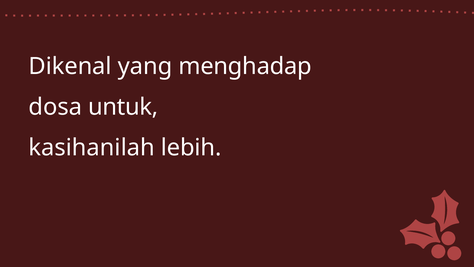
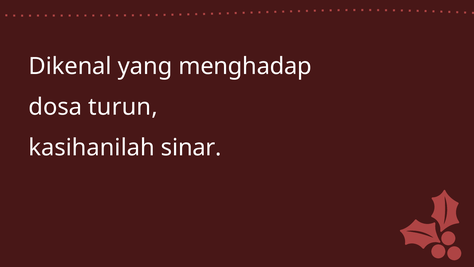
untuk: untuk -> turun (123, 107)
lebih: lebih -> sinar (191, 147)
